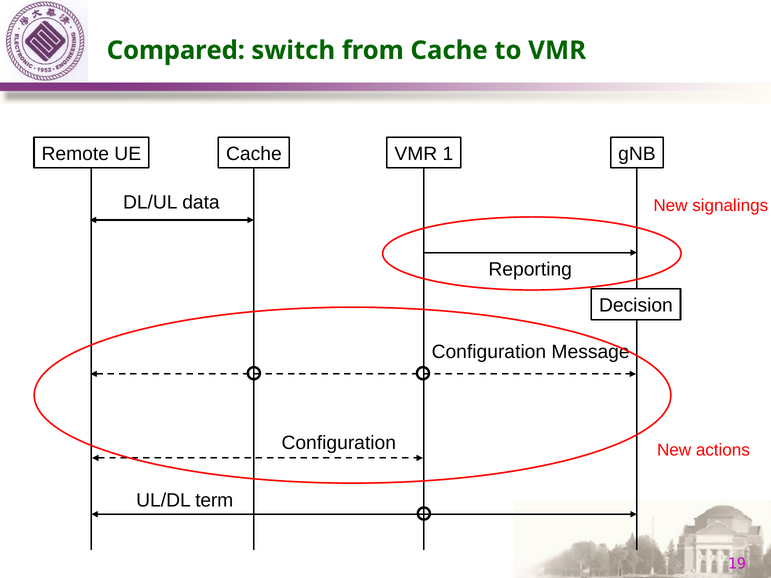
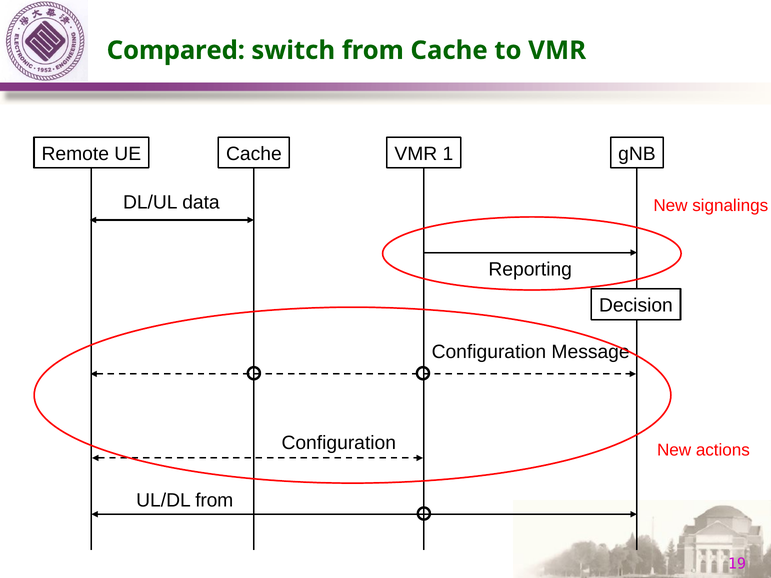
UL/DL term: term -> from (214, 501)
